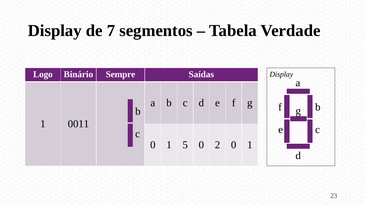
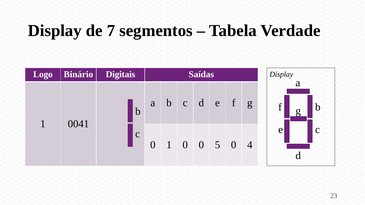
Sempre: Sempre -> Digitais (121, 74)
0011: 0011 -> 0041 (78, 124)
1 5: 5 -> 0 (185, 145)
2: 2 -> 5 (217, 145)
1: 1 -> 4 (250, 145)
